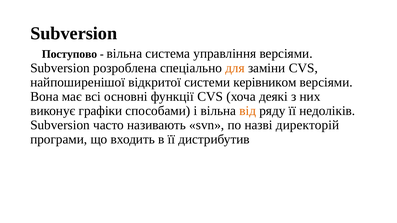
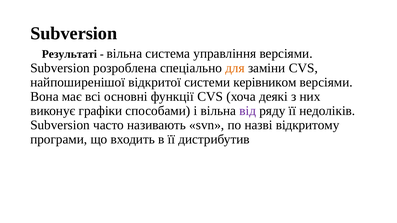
Поступово: Поступово -> Результаті (69, 54)
від colour: orange -> purple (248, 111)
директорій: директорій -> відкритому (308, 125)
